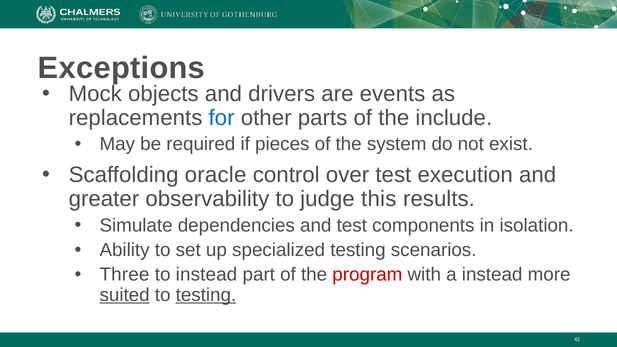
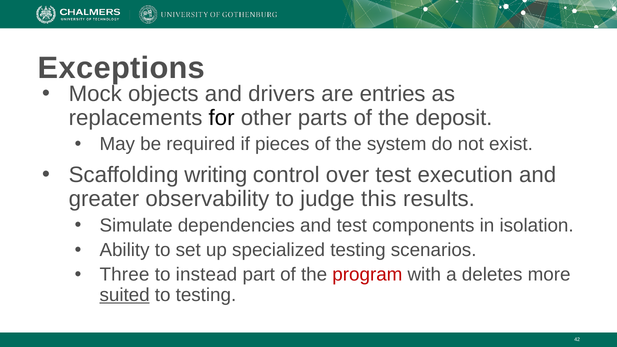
events: events -> entries (393, 94)
for colour: blue -> black (222, 118)
include: include -> deposit (454, 118)
oracle: oracle -> writing (216, 175)
a instead: instead -> deletes (492, 275)
testing underline: present -> none (206, 295)
